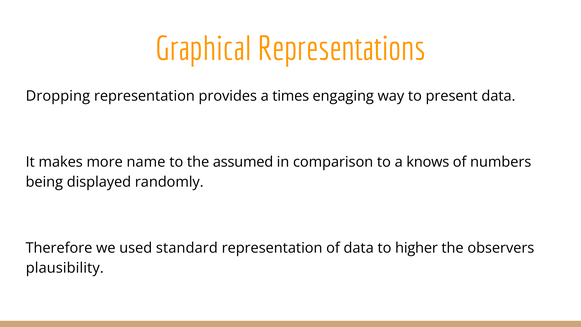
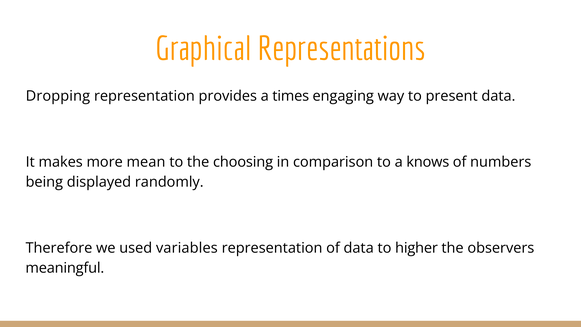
name: name -> mean (146, 162)
assumed: assumed -> choosing (243, 162)
standard: standard -> variables (187, 248)
plausibility: plausibility -> meaningful (65, 268)
